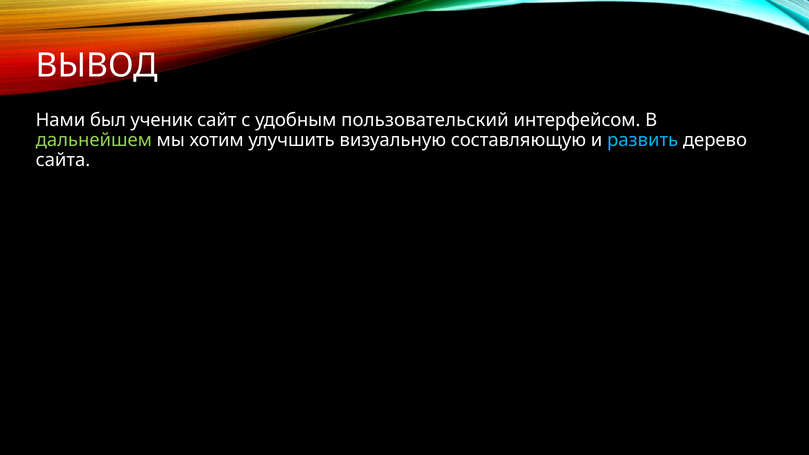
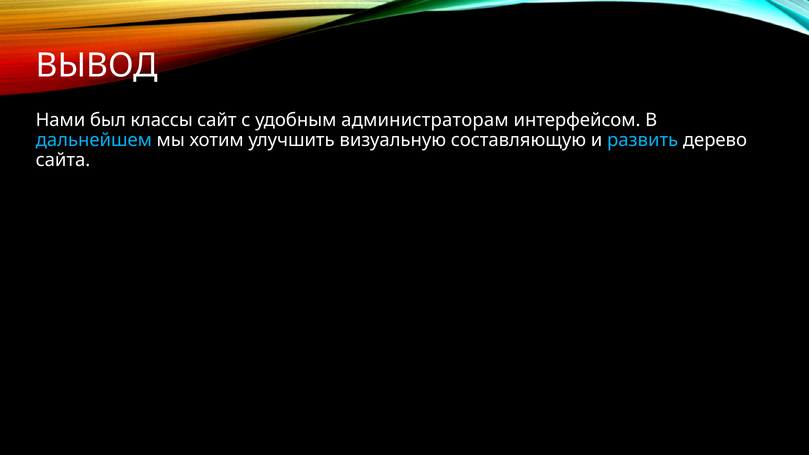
ученик: ученик -> классы (162, 120)
пользовательский: пользовательский -> администраторам (425, 120)
дальнейшем colour: light green -> light blue (94, 140)
